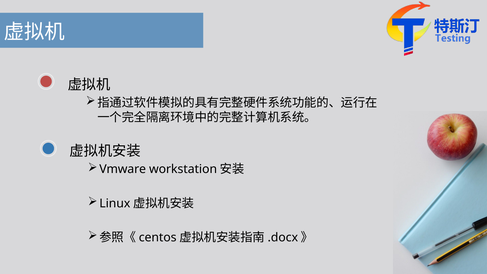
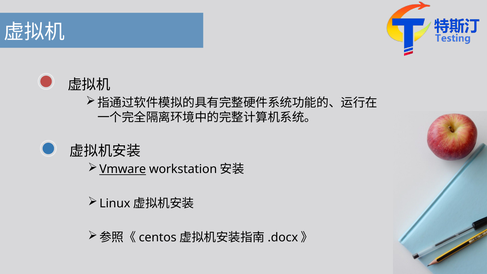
Vmware underline: none -> present (123, 169)
